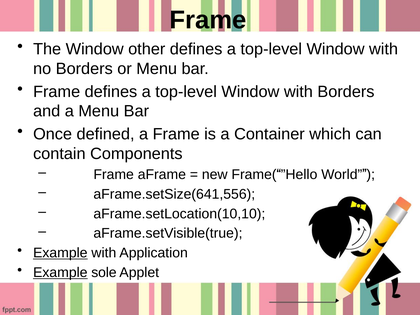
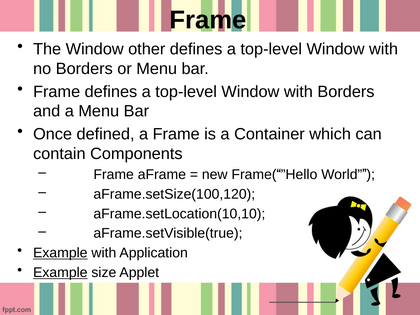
aFrame.setSize(641,556: aFrame.setSize(641,556 -> aFrame.setSize(100,120 (174, 194)
sole: sole -> size (104, 273)
